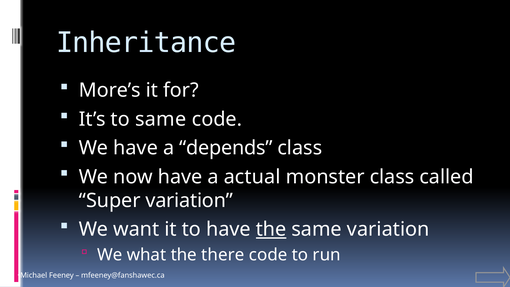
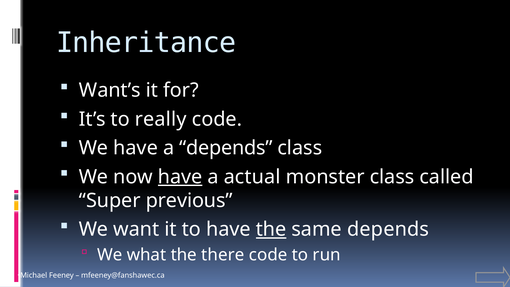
More’s: More’s -> Want’s (110, 90)
to same: same -> really (161, 119)
have underline: none -> present (180, 177)
Super variation: variation -> previous (189, 201)
same variation: variation -> depends (388, 229)
